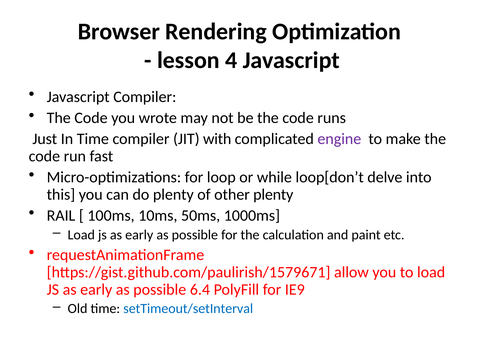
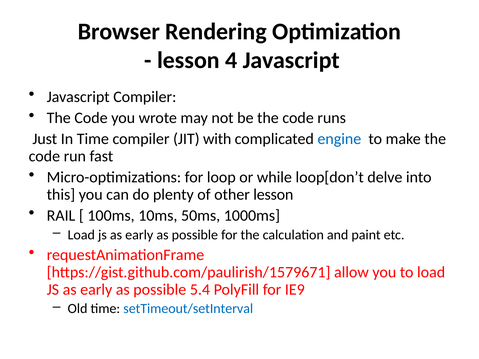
engine colour: purple -> blue (339, 139)
other plenty: plenty -> lesson (273, 195)
6.4: 6.4 -> 5.4 (200, 290)
